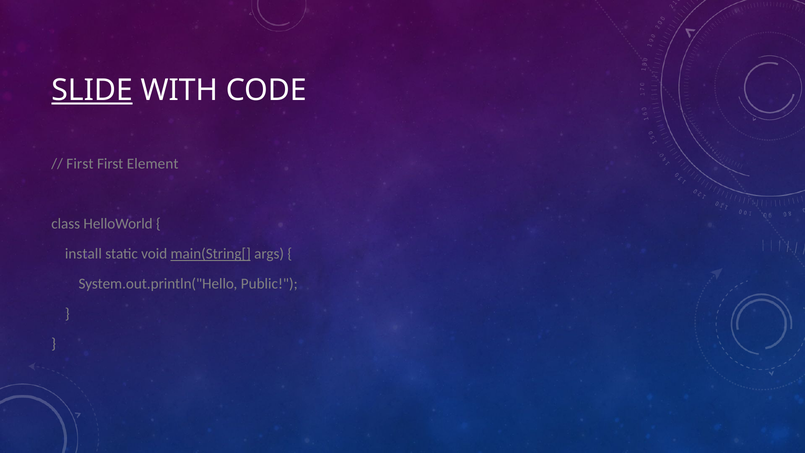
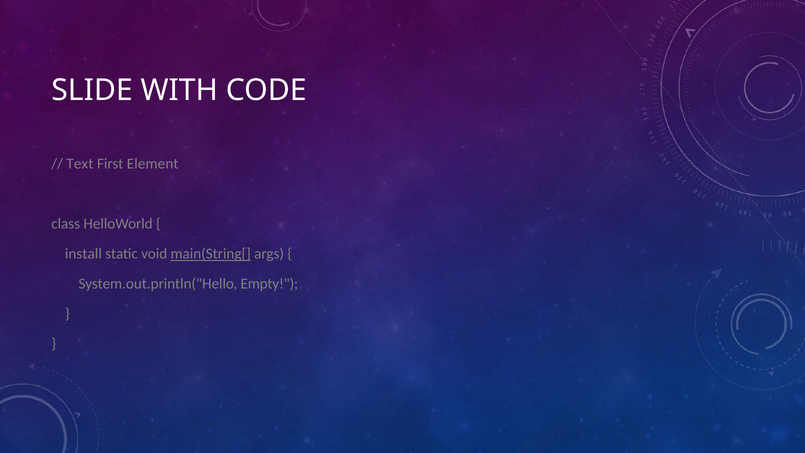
SLIDE underline: present -> none (92, 90)
First: First -> Text (80, 164)
Public: Public -> Empty (269, 284)
